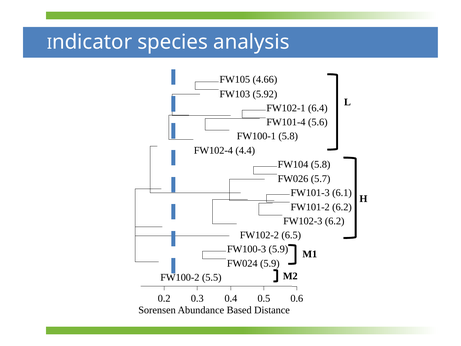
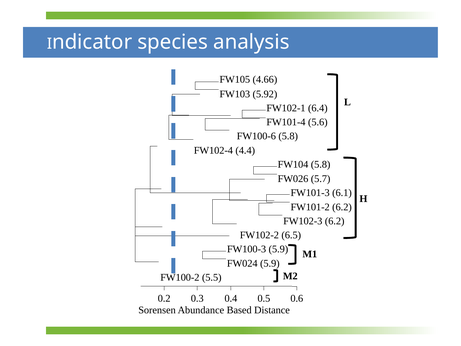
FW100-1: FW100-1 -> FW100-6 (256, 136)
